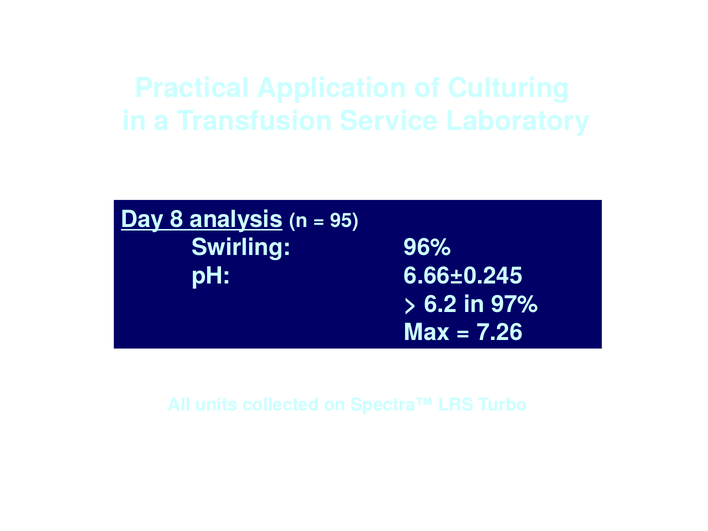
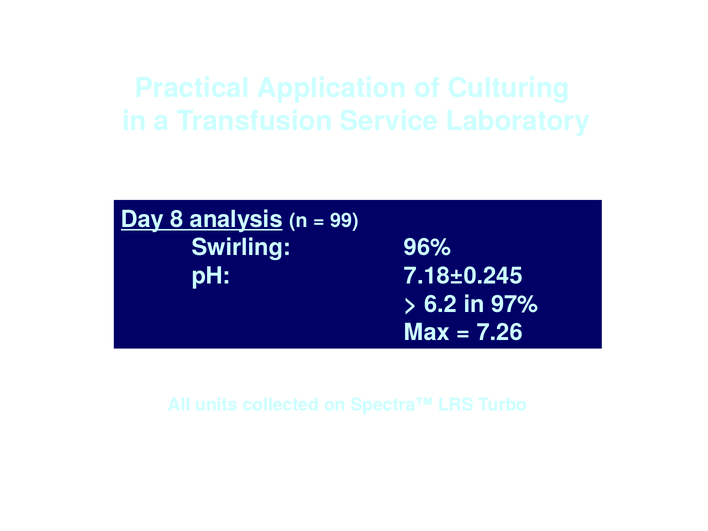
95: 95 -> 99 (344, 221)
6.66±0.245: 6.66±0.245 -> 7.18±0.245 (463, 276)
